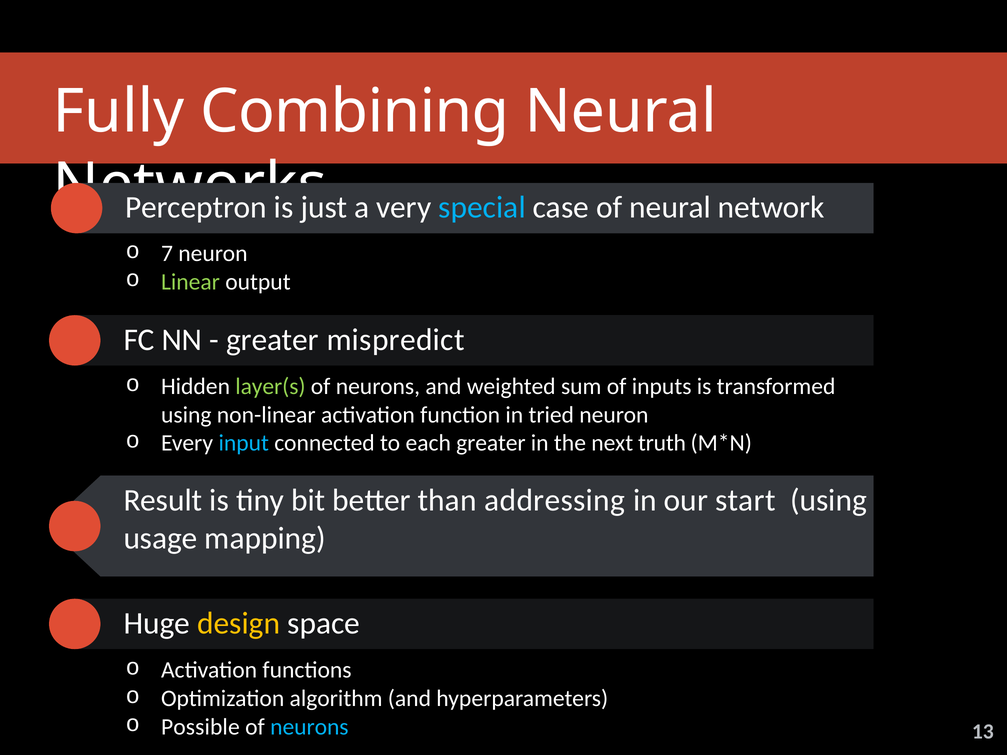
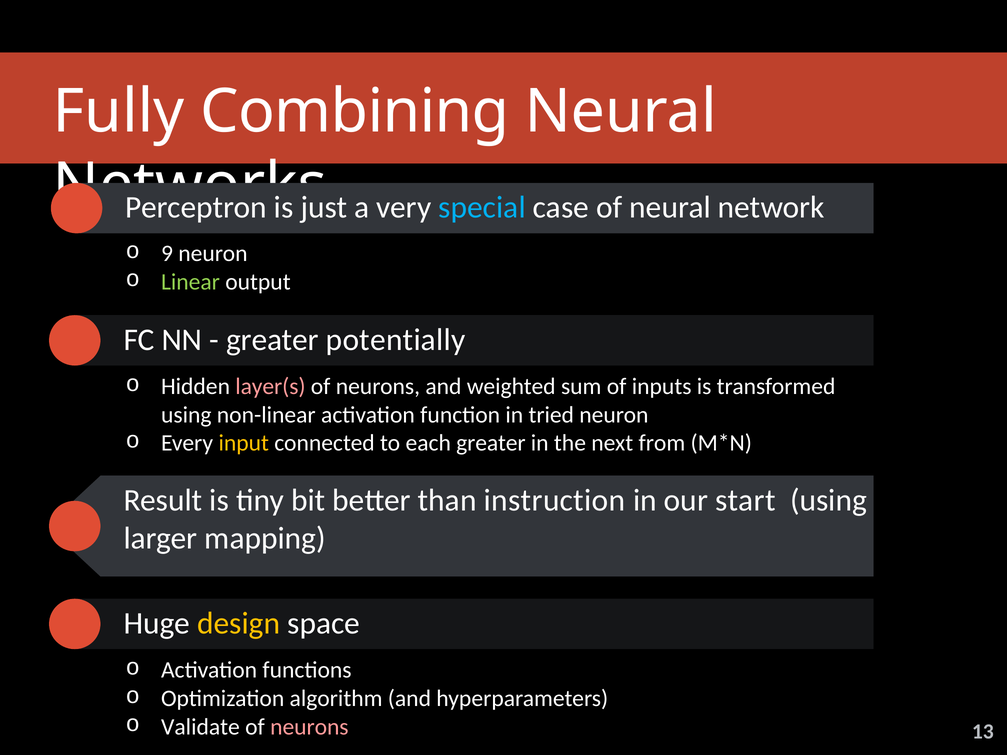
7: 7 -> 9 (167, 254)
mispredict: mispredict -> potentially (396, 340)
layer(s colour: light green -> pink (270, 387)
input colour: light blue -> yellow (244, 443)
truth: truth -> from (662, 443)
addressing: addressing -> instruction (555, 501)
usage: usage -> larger (161, 538)
Possible: Possible -> Validate (200, 727)
neurons colour: light blue -> pink (309, 727)
